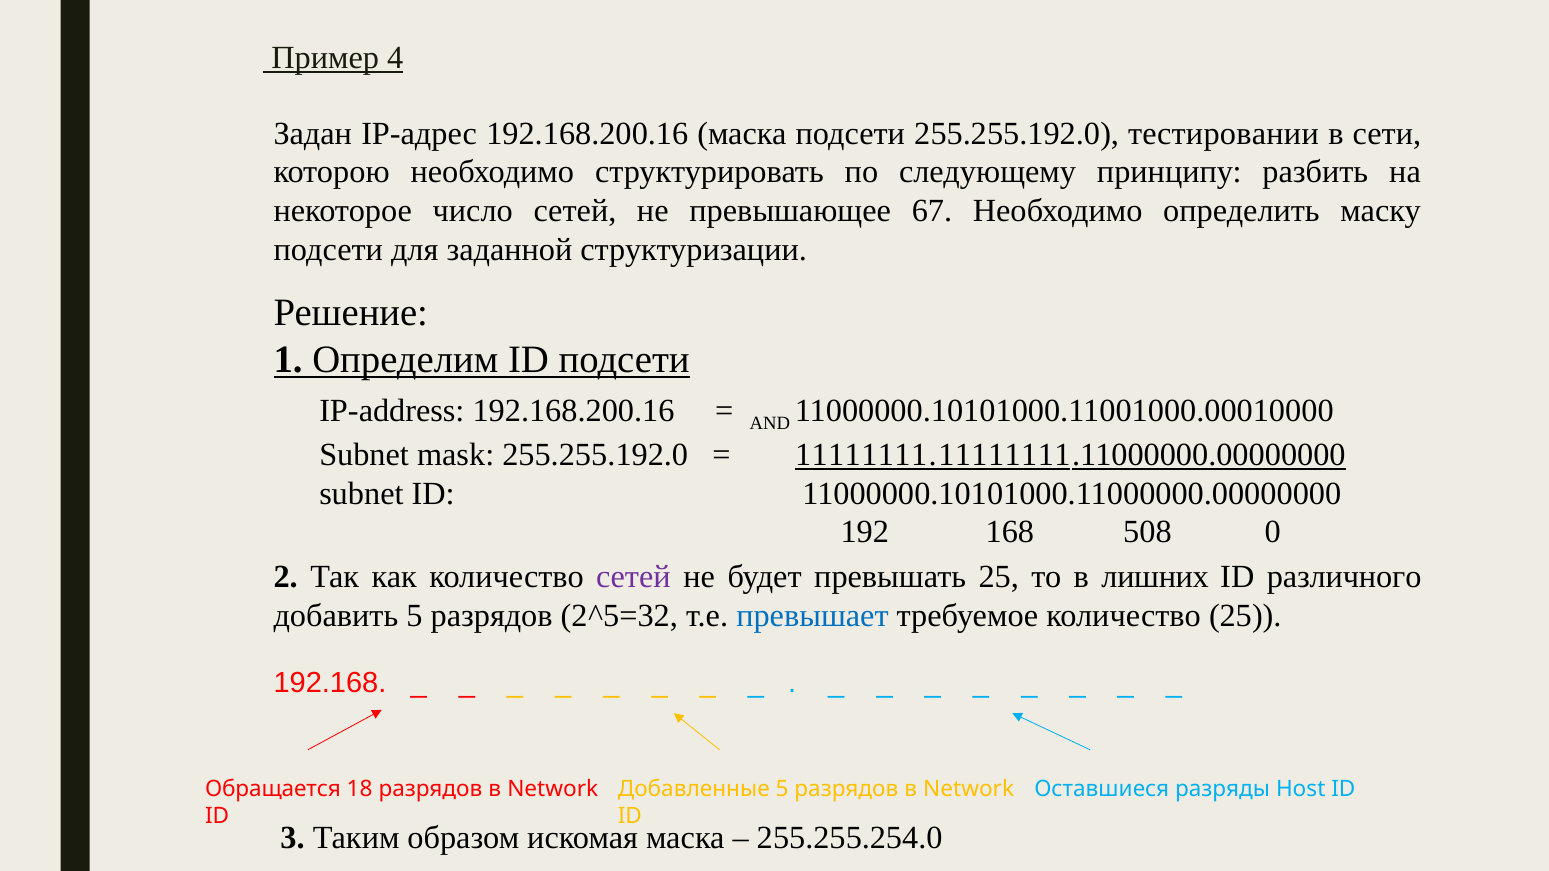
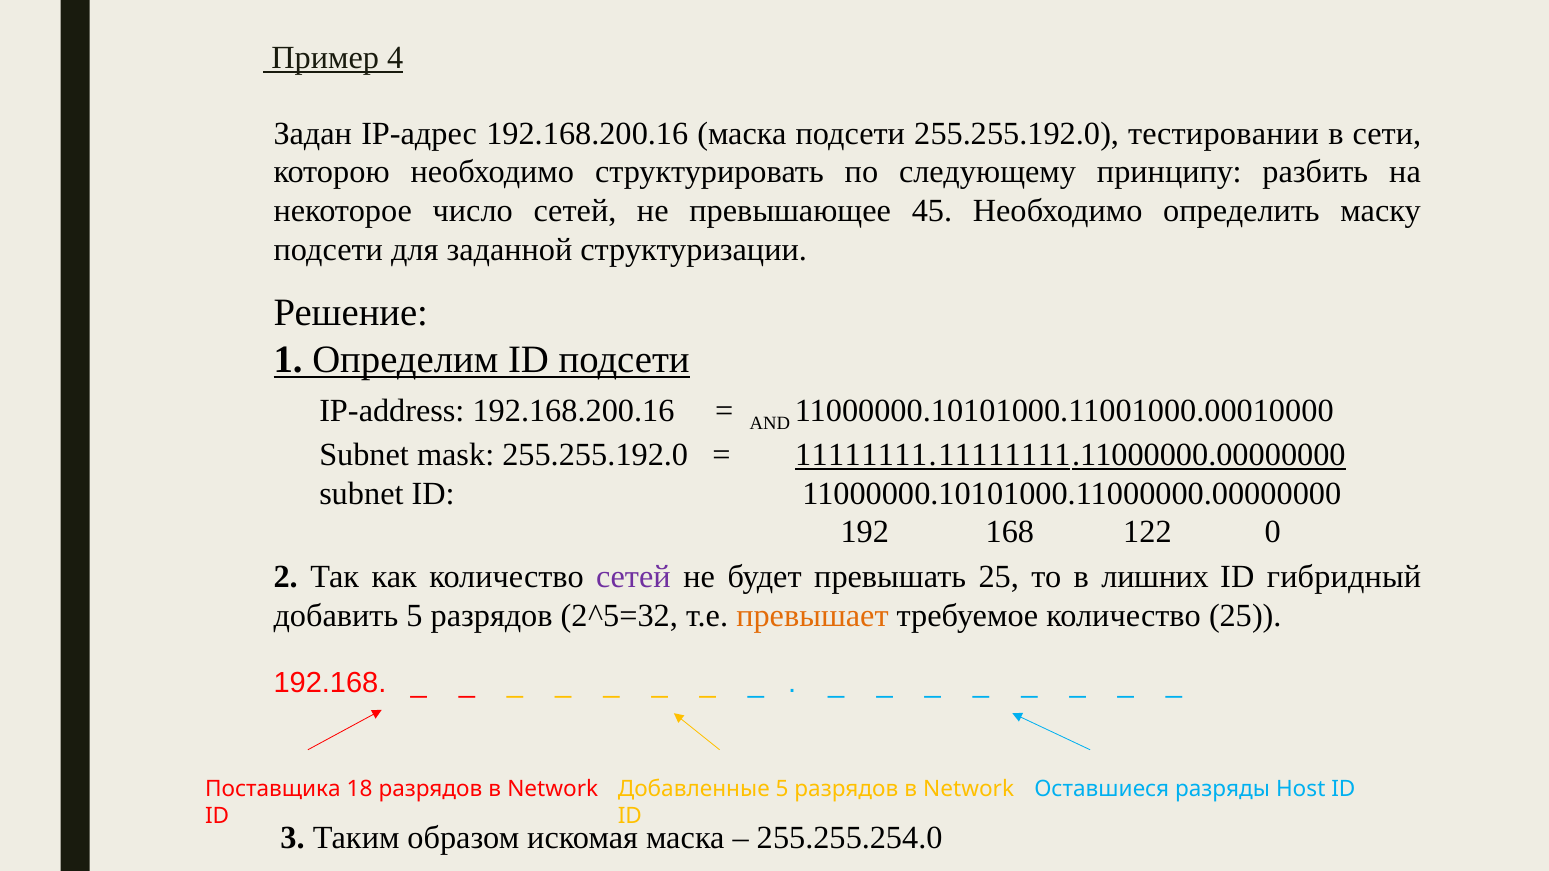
67: 67 -> 45 (932, 211)
508: 508 -> 122 (1147, 532)
различного: различного -> гибридный (1344, 577)
превышает colour: blue -> orange (812, 616)
Обращается: Обращается -> Поставщика (273, 790)
